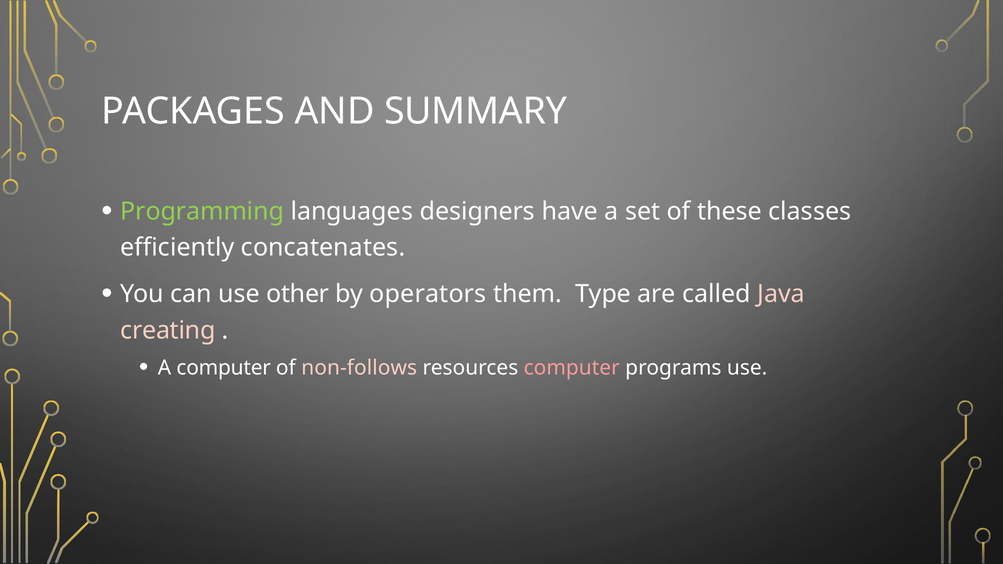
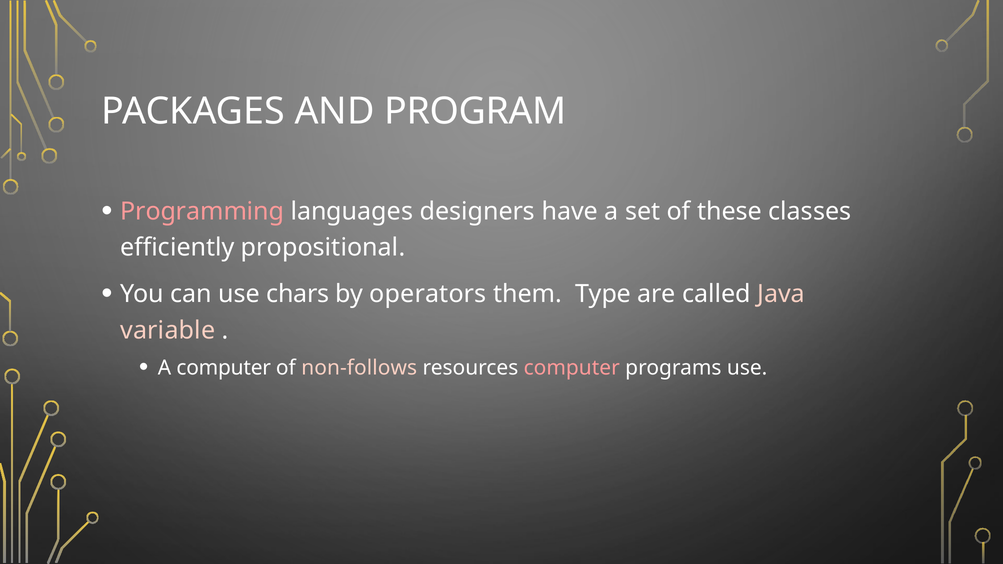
SUMMARY: SUMMARY -> PROGRAM (475, 111)
Programming colour: light green -> pink (202, 212)
concatenates: concatenates -> propositional (323, 248)
other: other -> chars (298, 294)
creating: creating -> variable (168, 330)
